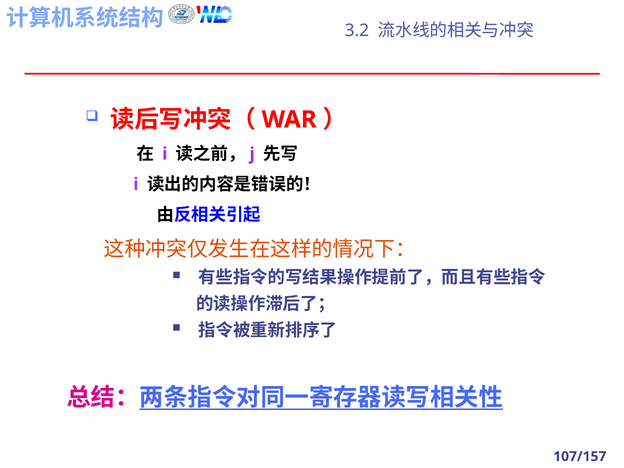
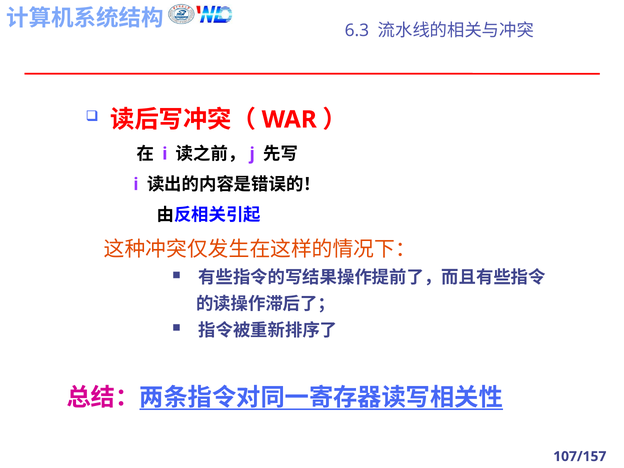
3.2: 3.2 -> 6.3 (357, 31)
